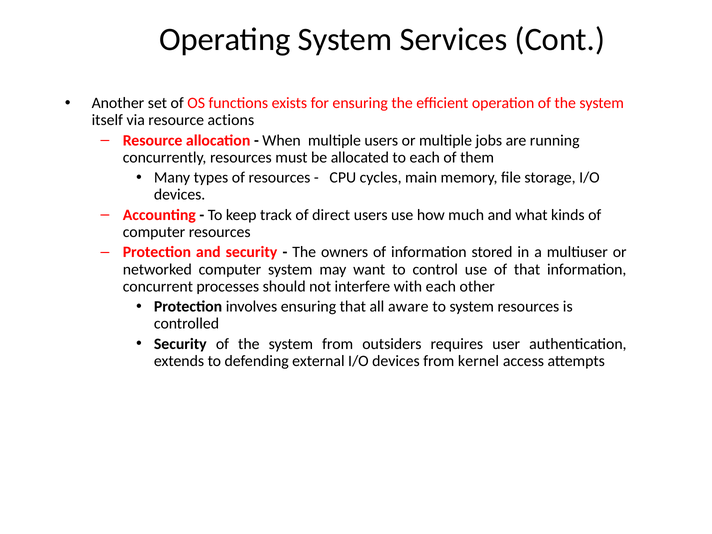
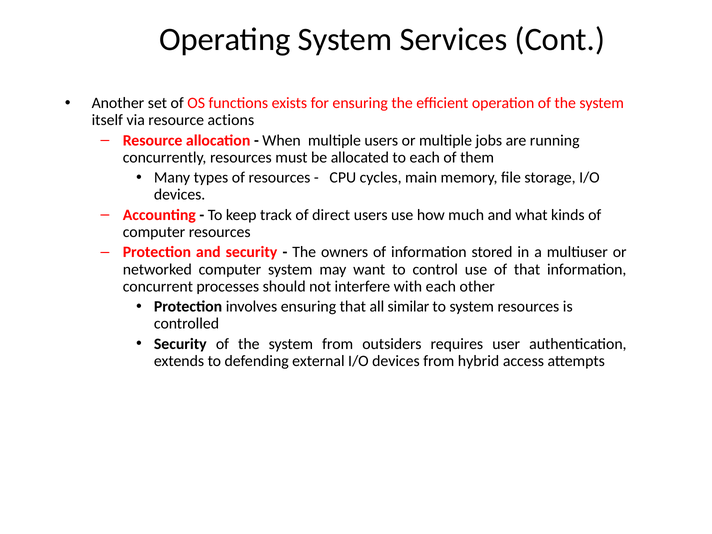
aware: aware -> similar (408, 307)
kernel: kernel -> hybrid (479, 361)
